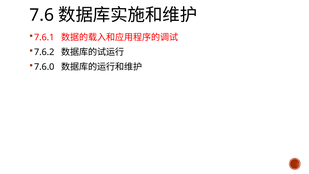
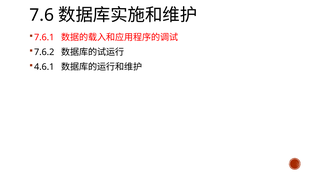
7.6.0: 7.6.0 -> 4.6.1 (44, 67)
